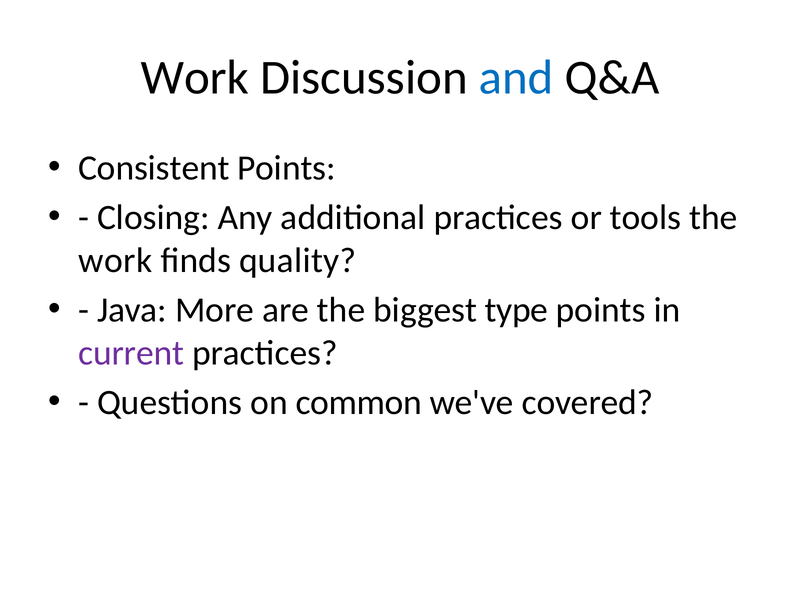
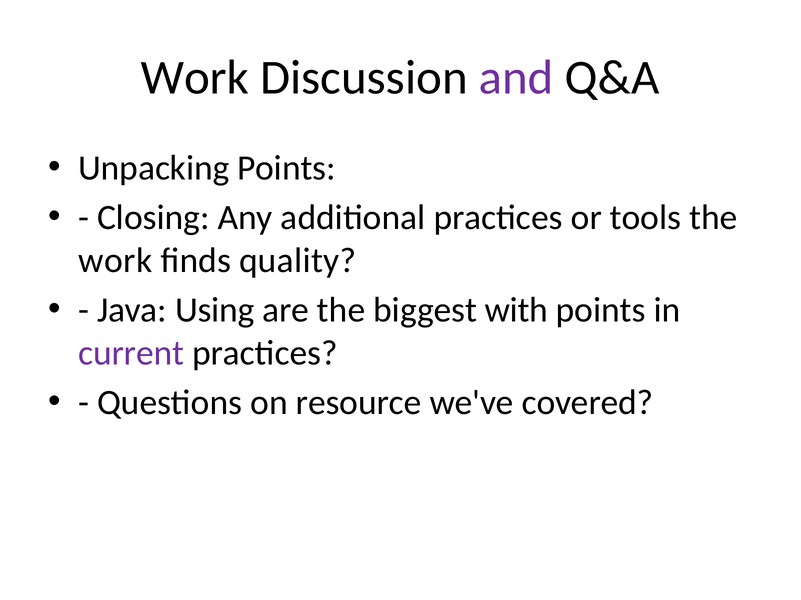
and colour: blue -> purple (516, 78)
Consistent: Consistent -> Unpacking (154, 168)
More: More -> Using (215, 310)
type: type -> with (516, 310)
common: common -> resource (359, 403)
